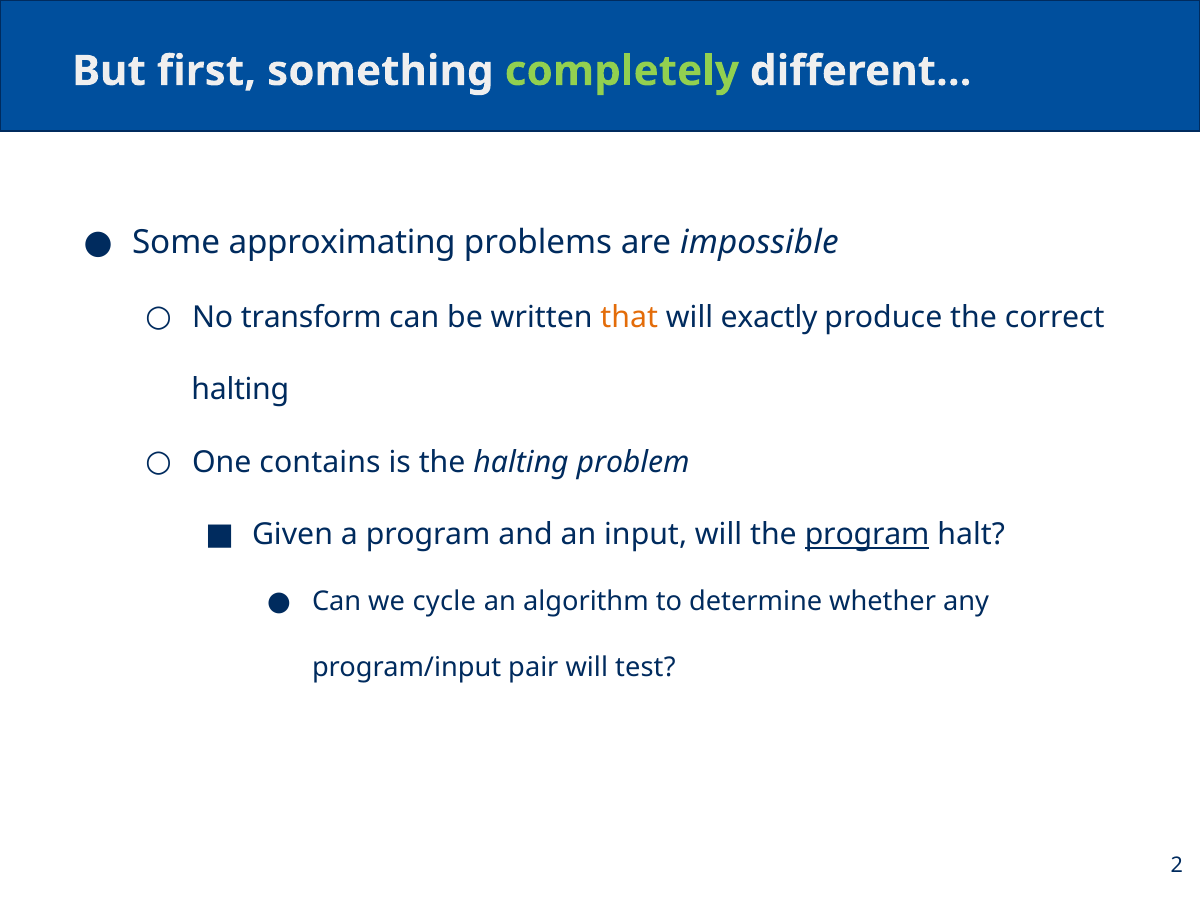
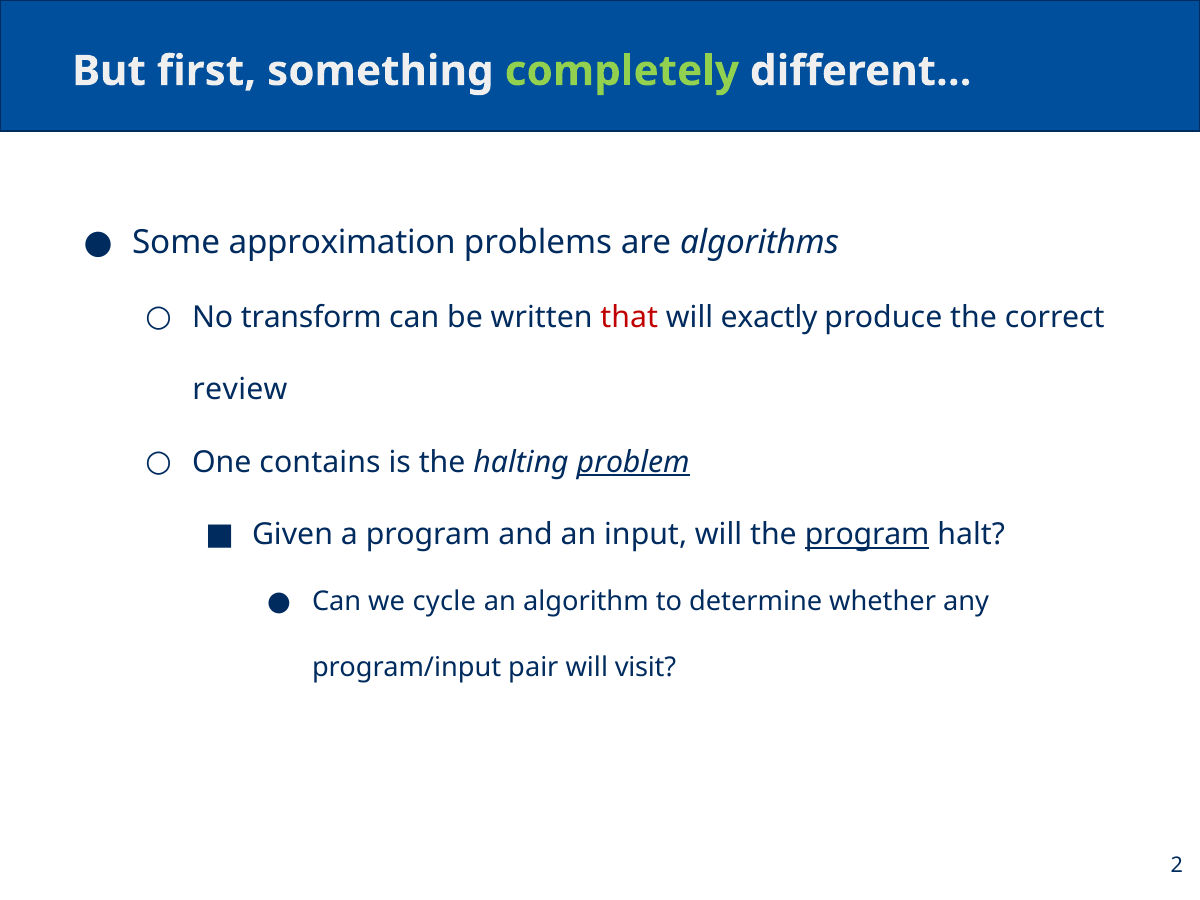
approximating: approximating -> approximation (342, 243)
impossible: impossible -> algorithms (760, 243)
that colour: orange -> red (629, 317)
halting: halting -> review (240, 390)
problem underline: none -> present (633, 462)
test: test -> visit (646, 667)
